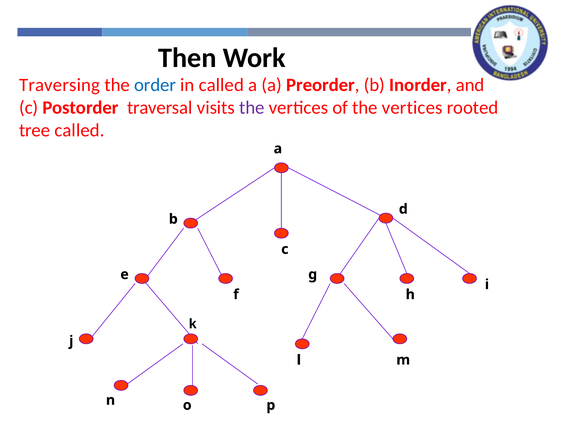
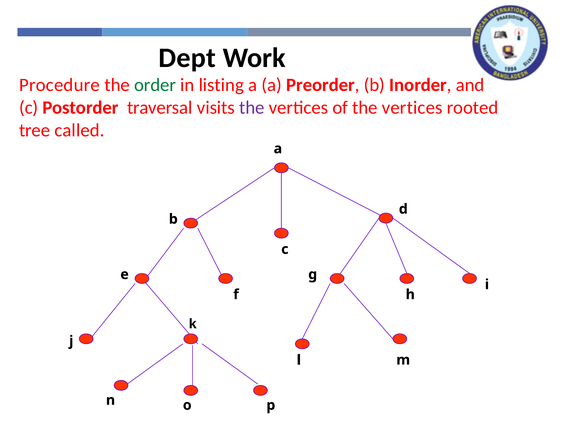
Then: Then -> Dept (187, 58)
Traversing: Traversing -> Procedure (60, 85)
order colour: blue -> green (155, 85)
in called: called -> listing (221, 85)
